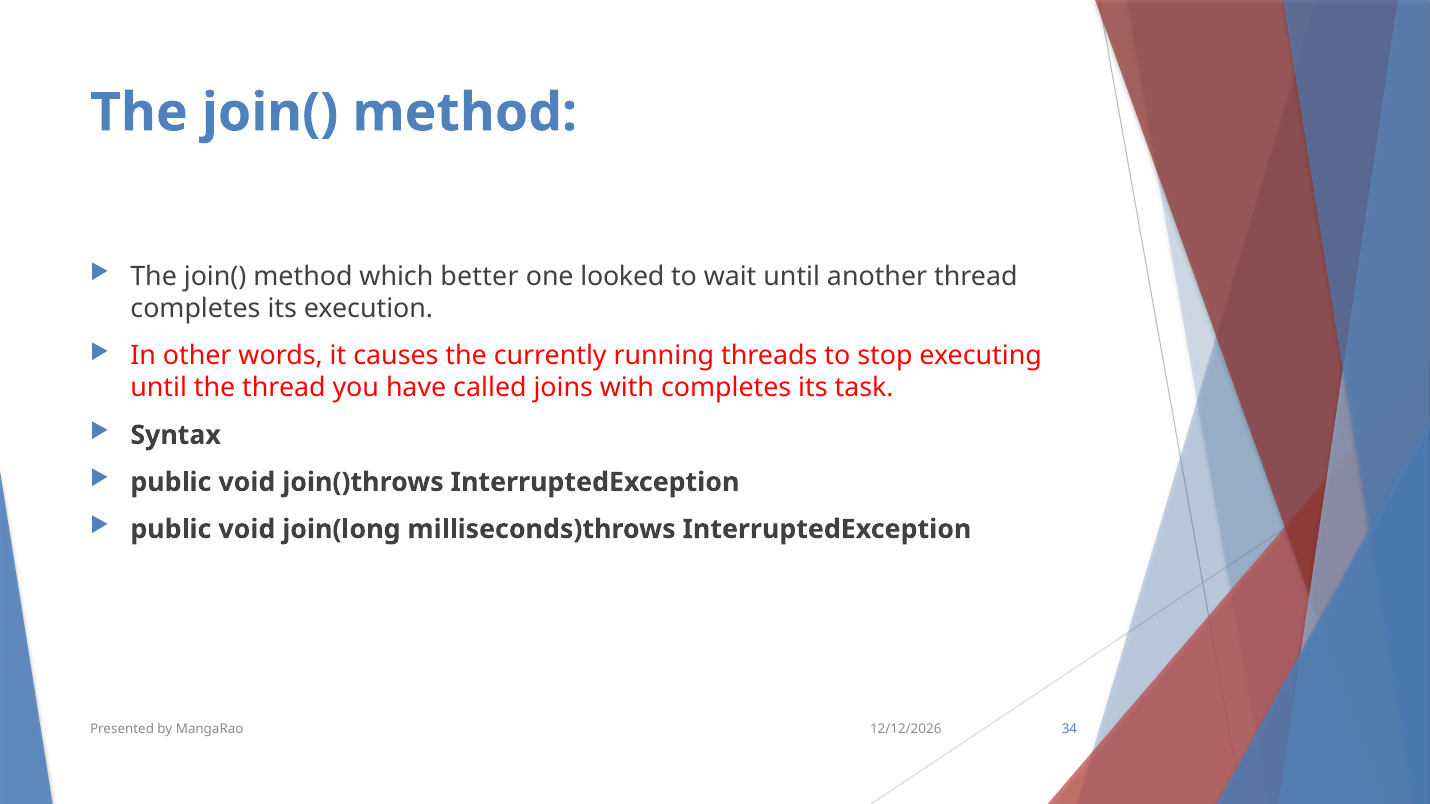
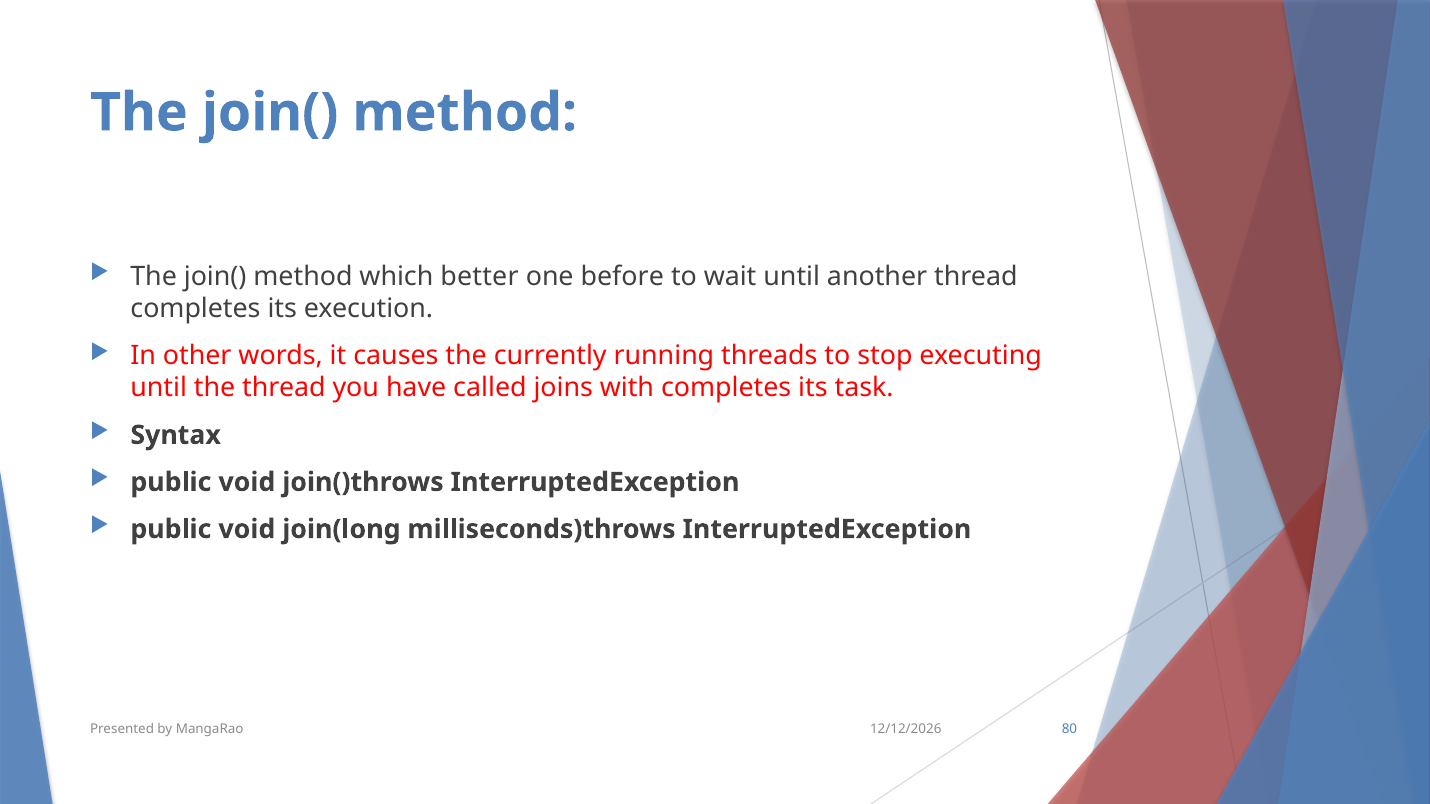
looked: looked -> before (622, 277)
34: 34 -> 80 (1069, 730)
